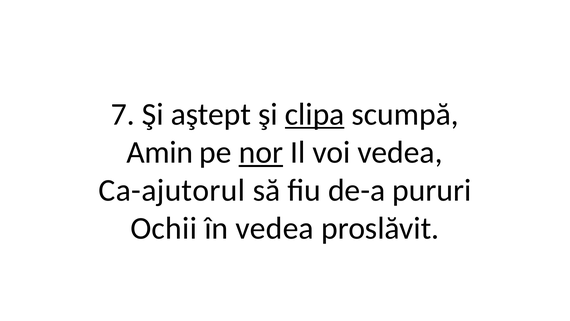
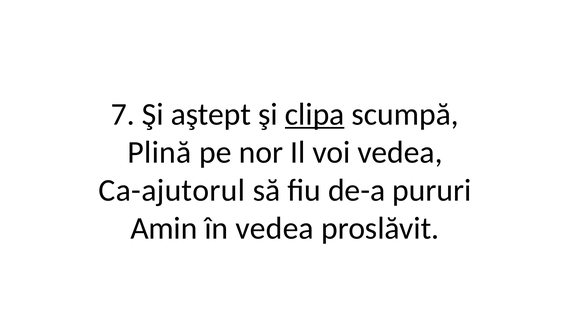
Amin: Amin -> Plină (159, 152)
nor underline: present -> none (261, 152)
Ochii: Ochii -> Amin (164, 228)
